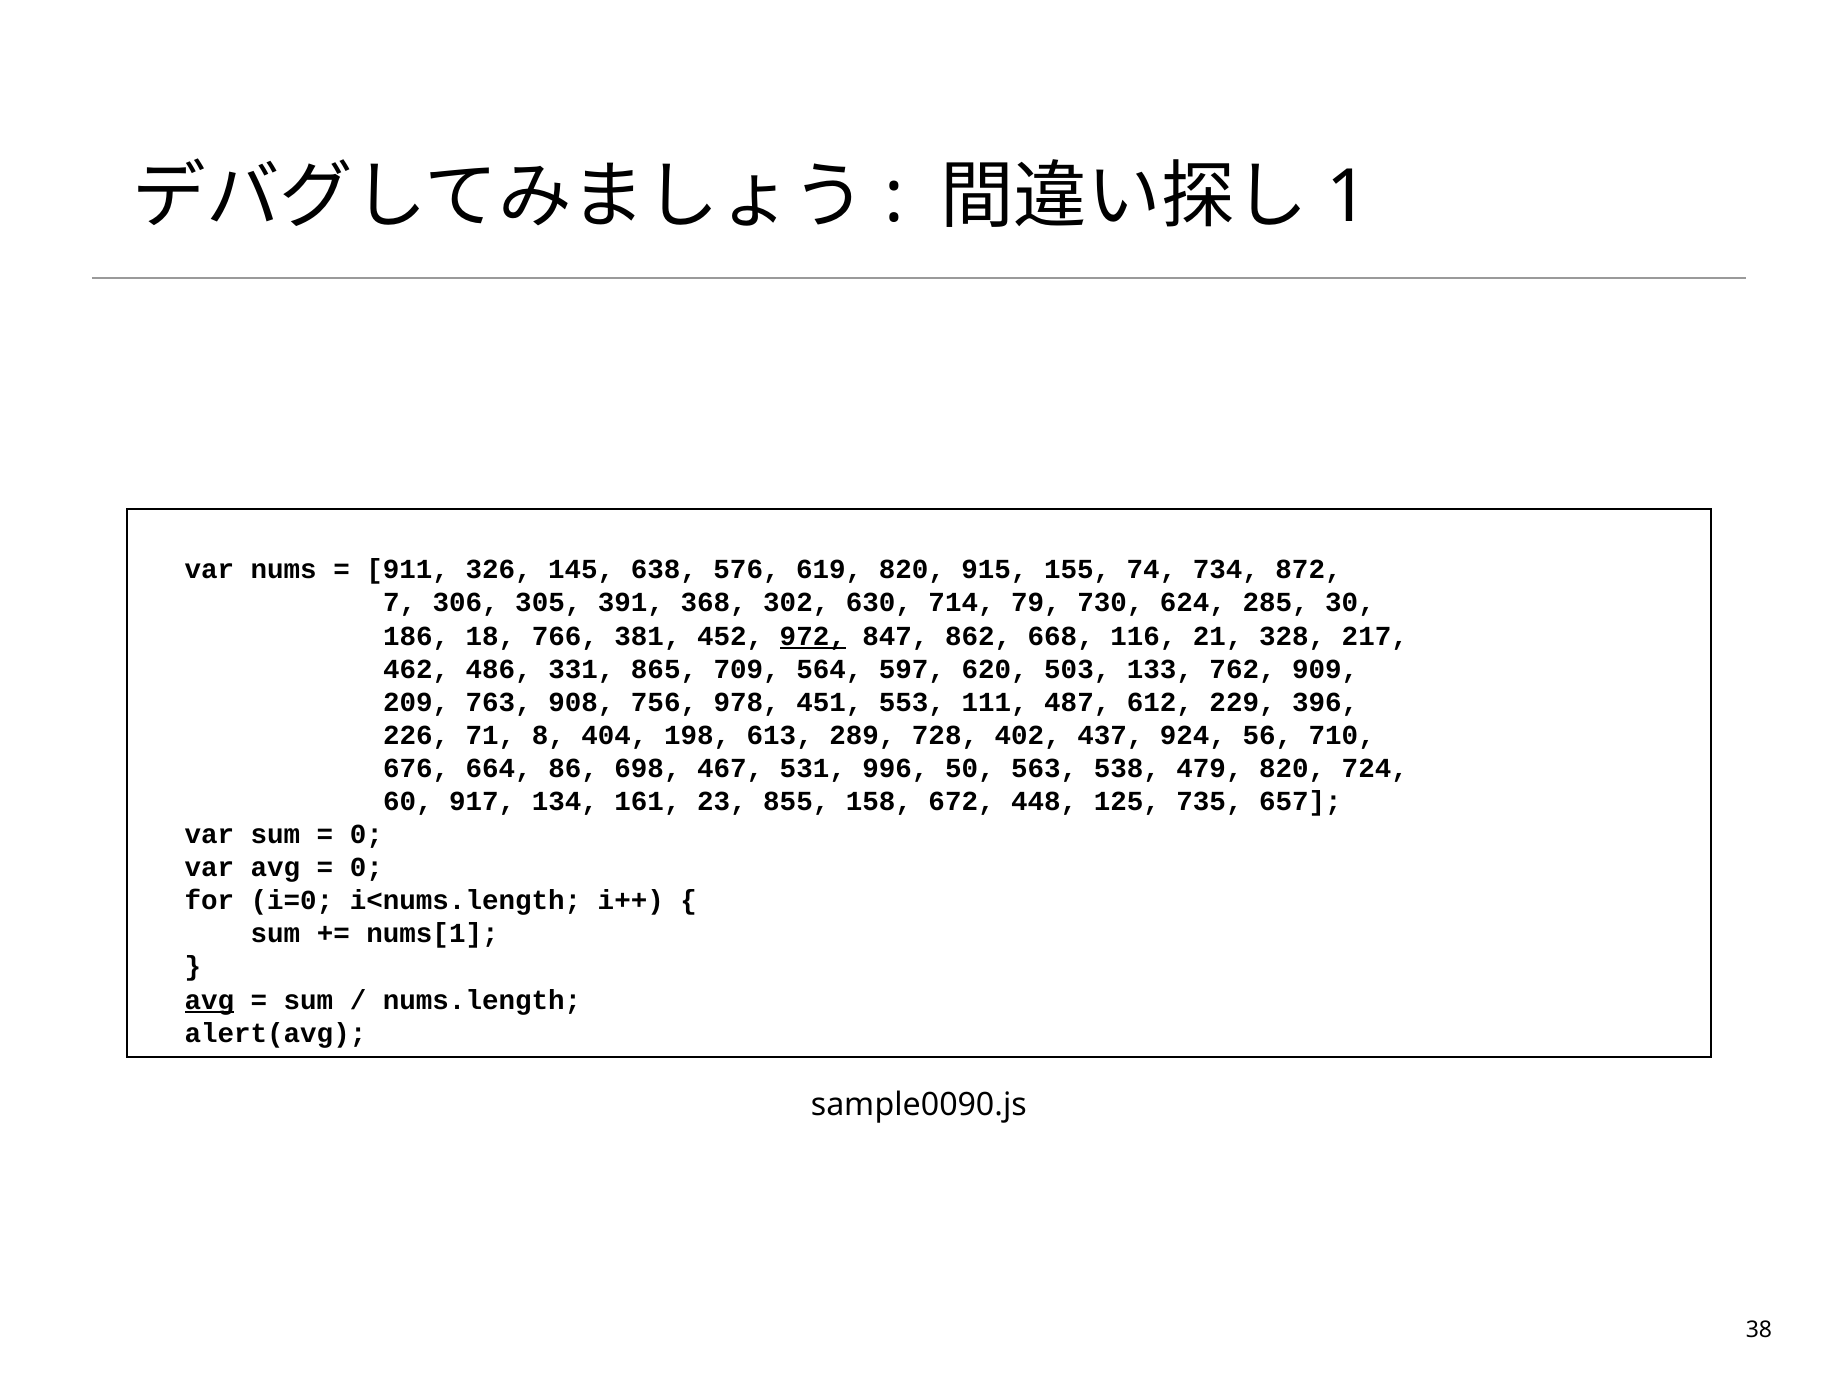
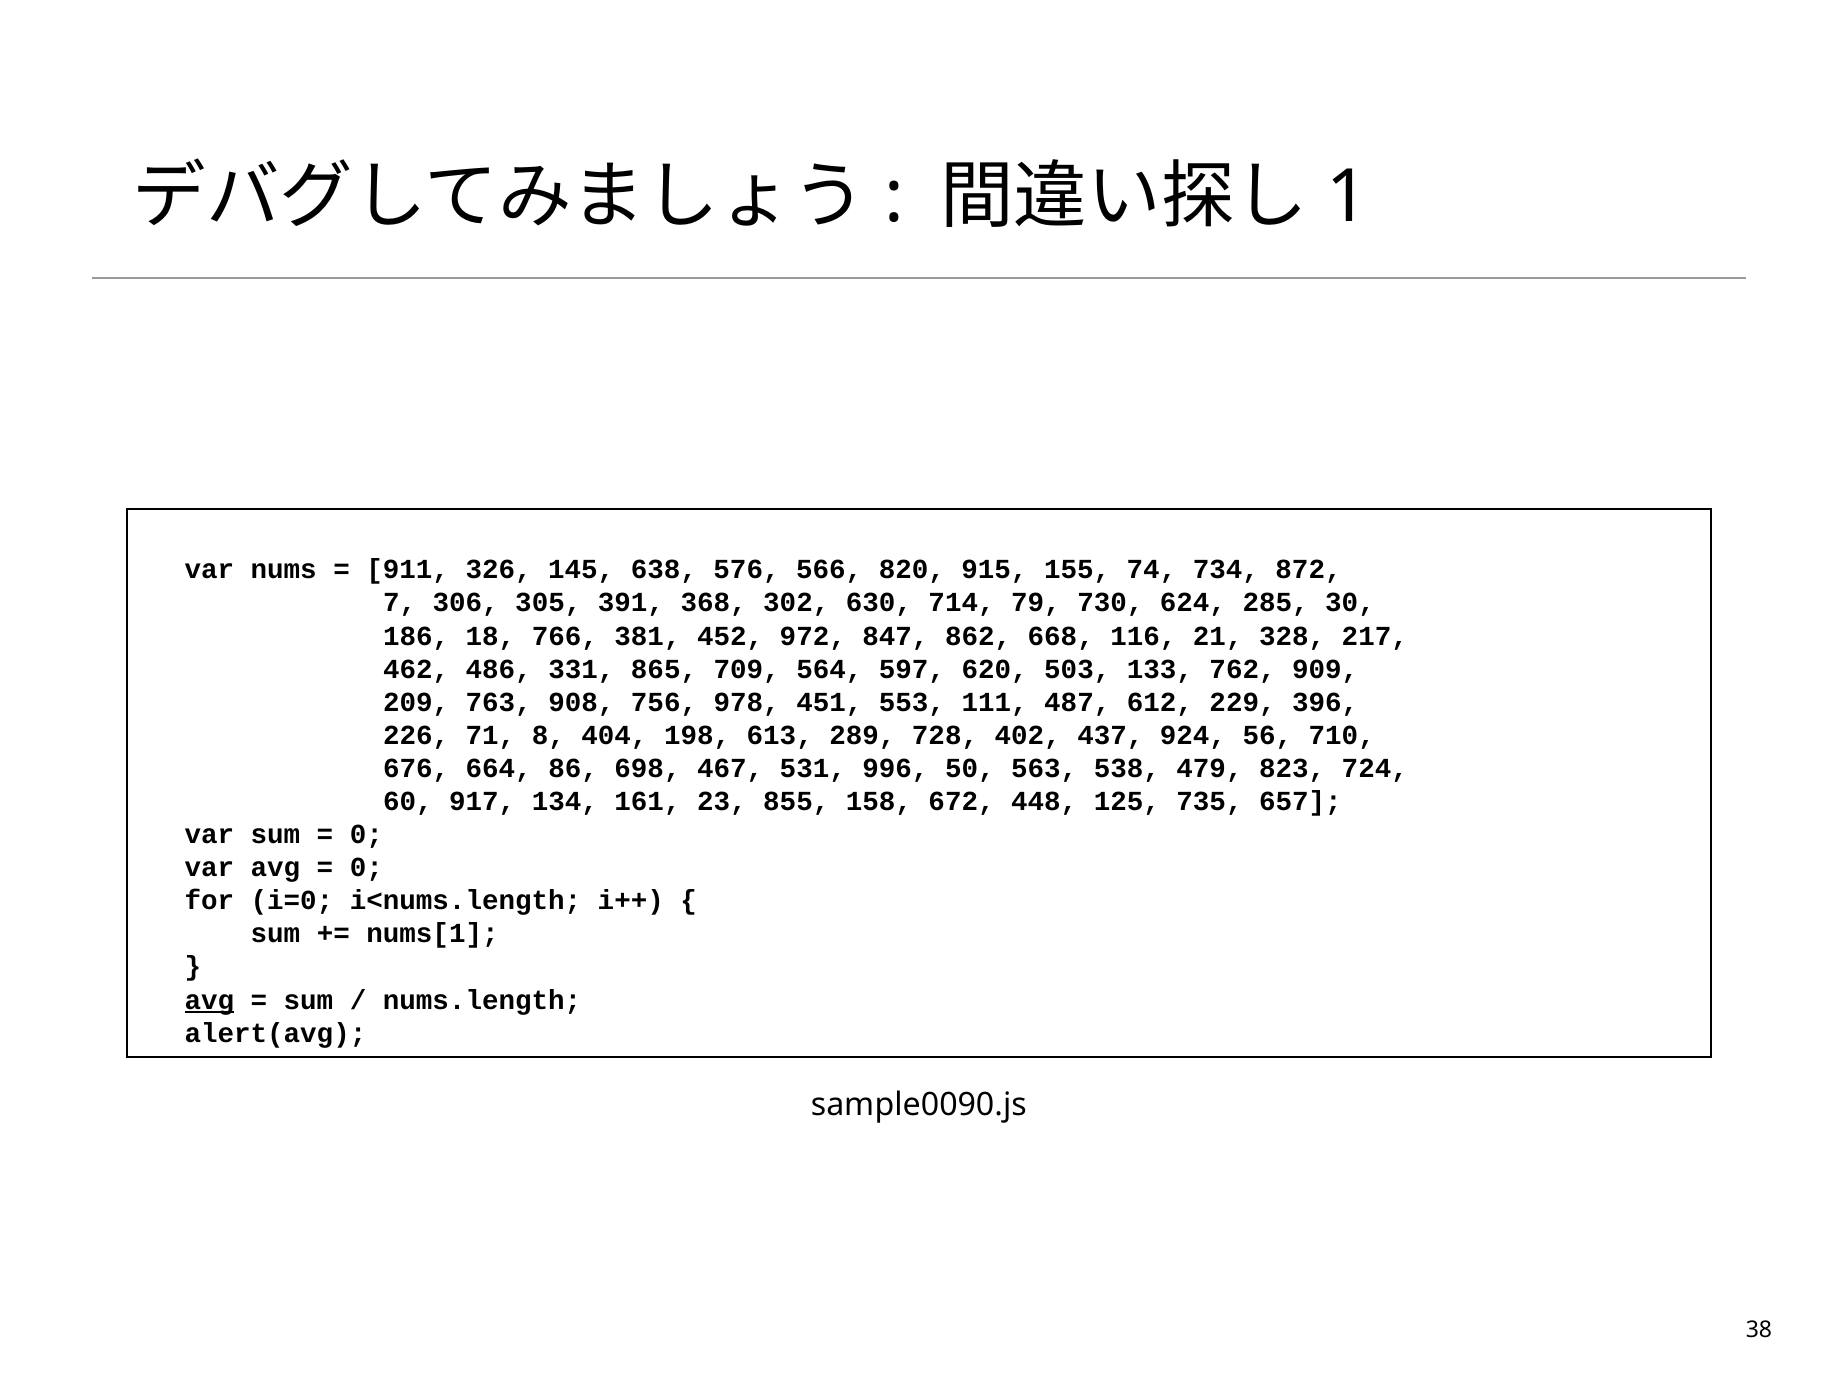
619: 619 -> 566 (829, 570)
972 underline: present -> none (813, 636)
479 820: 820 -> 823 (1292, 768)
